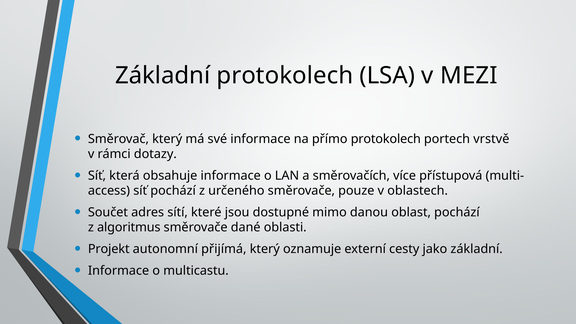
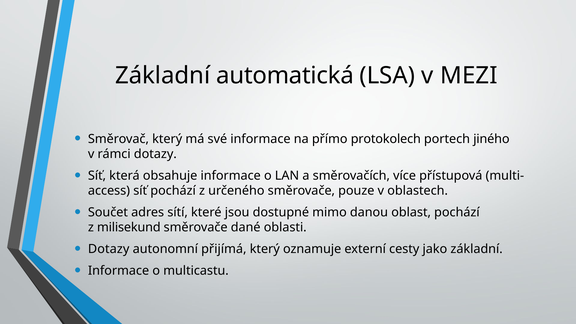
Základní protokolech: protokolech -> automatická (285, 75)
vrstvě: vrstvě -> jiného (491, 139)
algoritmus: algoritmus -> milisekund (129, 227)
Projekt: Projekt -> Dotazy (109, 249)
